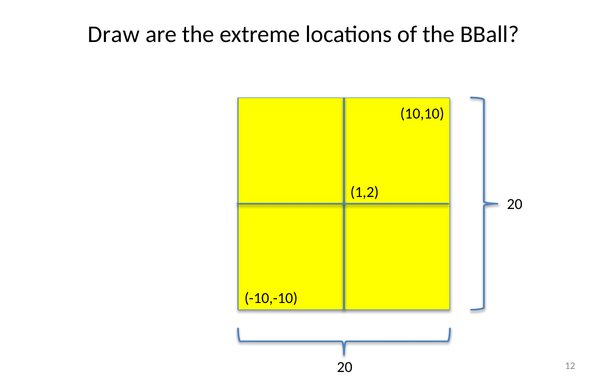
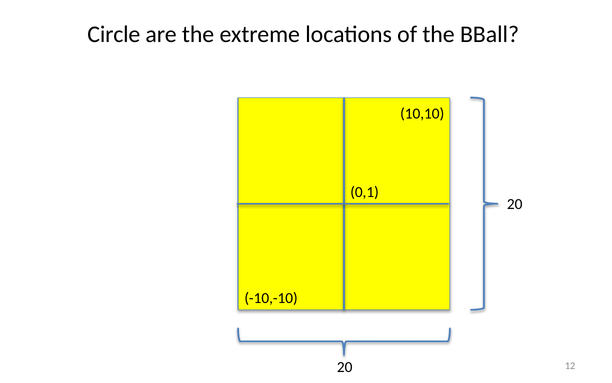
Draw: Draw -> Circle (114, 35)
1,2: 1,2 -> 0,1 (365, 192)
